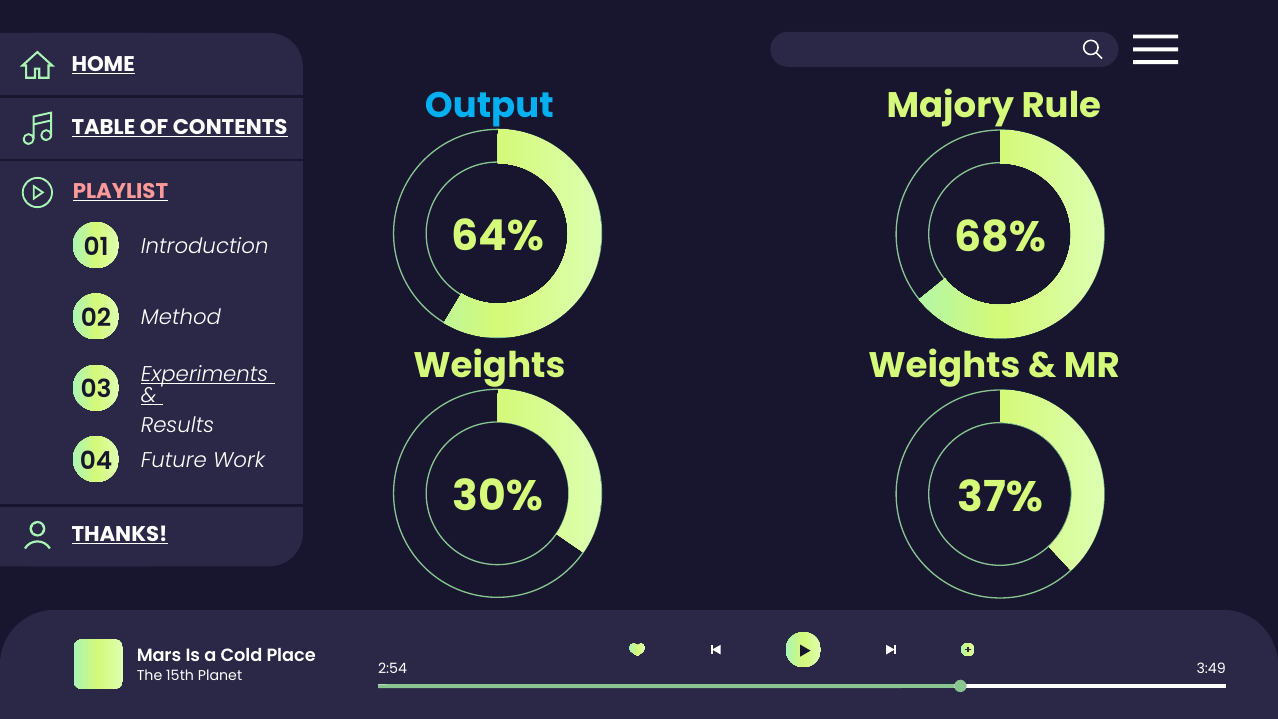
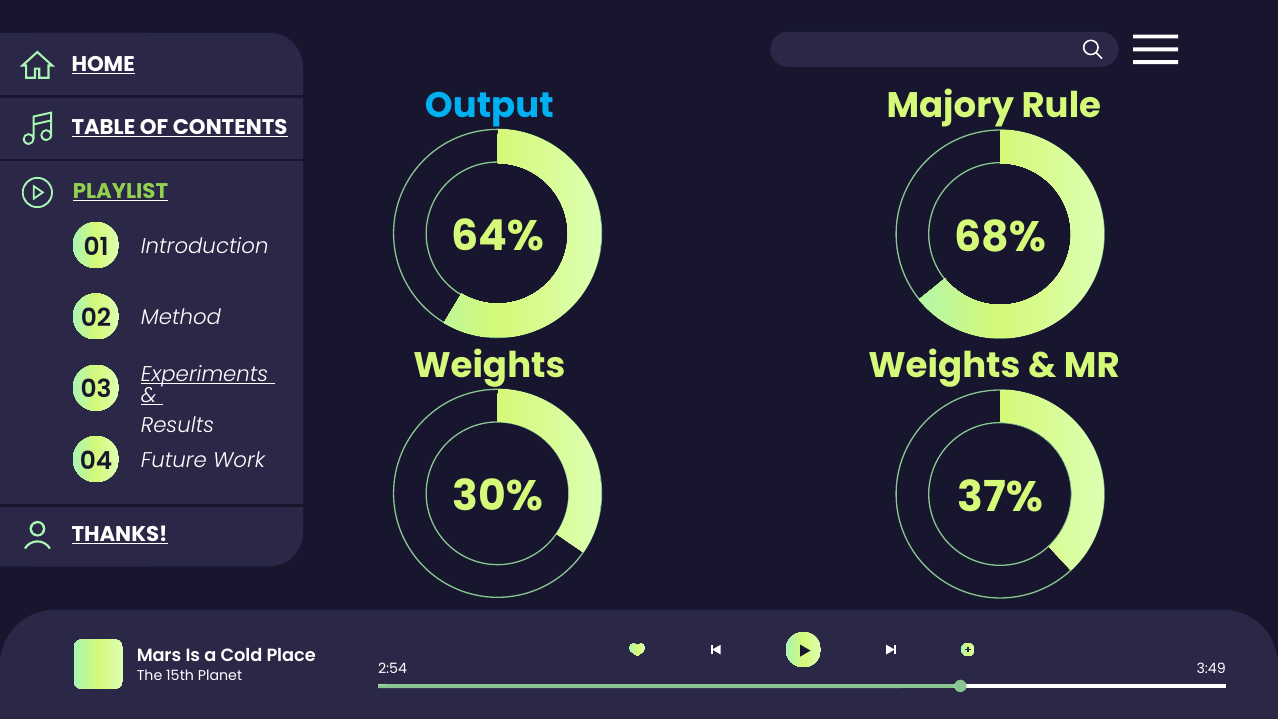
PLAYLIST colour: pink -> light green (120, 191)
